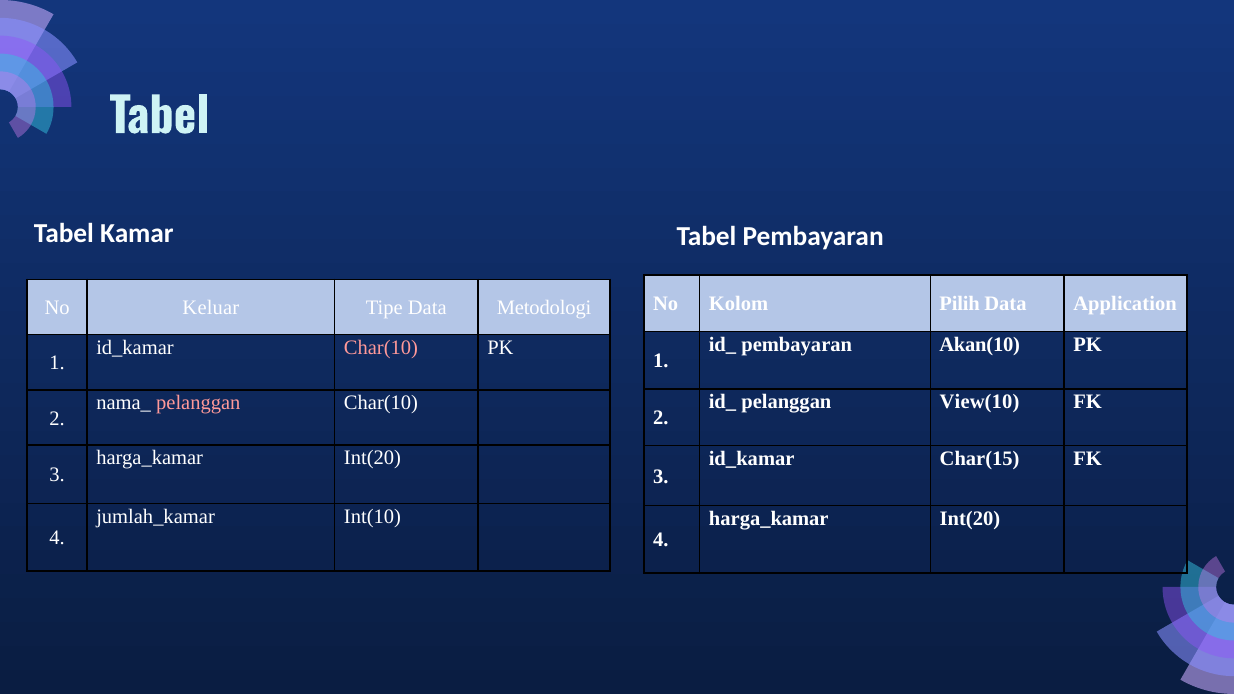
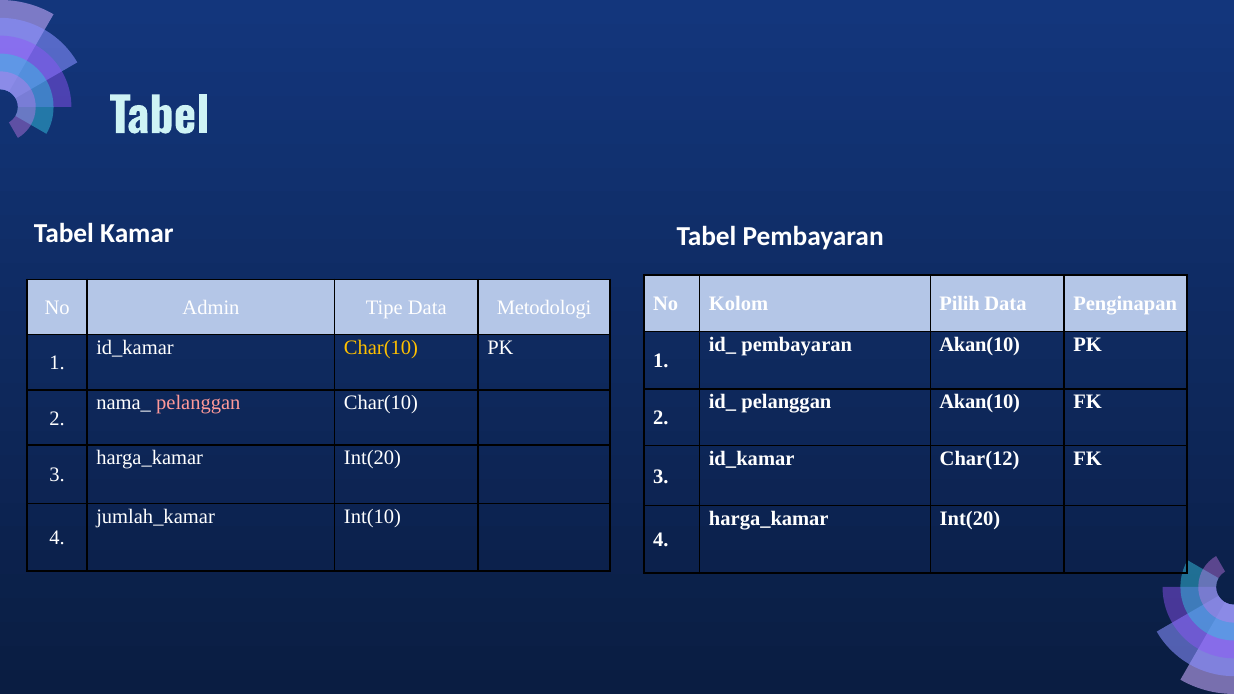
Application: Application -> Penginapan (1125, 304)
Keluar: Keluar -> Admin (211, 308)
Char(10 colour: pink -> yellow (381, 348)
pelanggan View(10: View(10 -> Akan(10 (980, 402)
Char(15: Char(15 -> Char(12 (980, 459)
